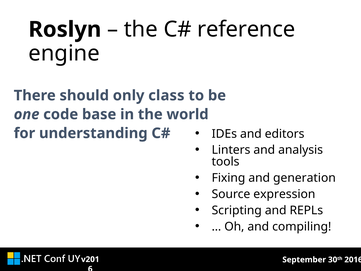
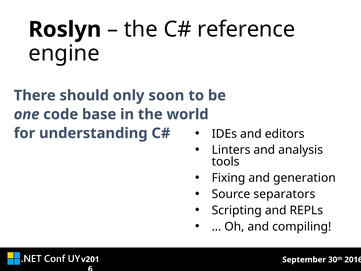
class: class -> soon (166, 95)
expression: expression -> separators (284, 194)
